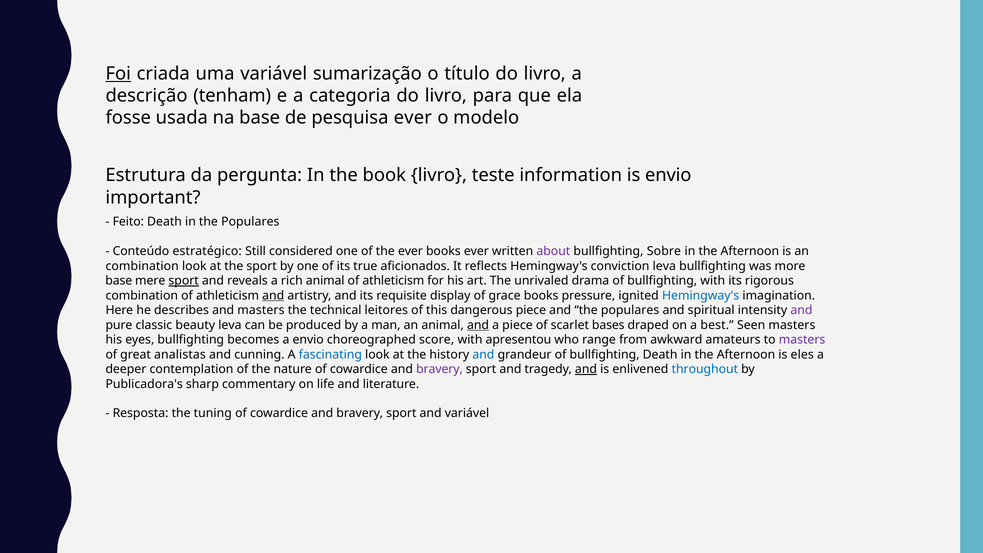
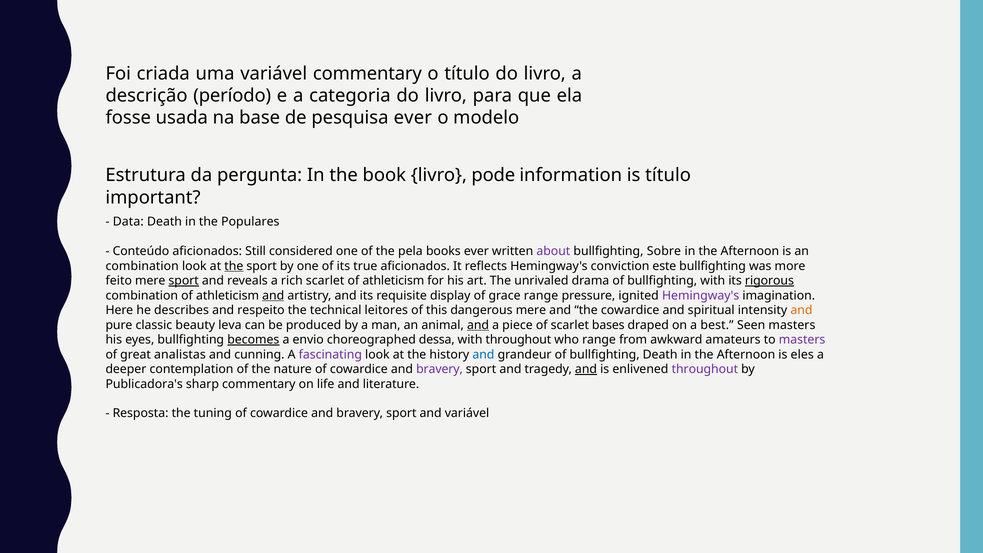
Foi underline: present -> none (118, 74)
variável sumarização: sumarização -> commentary (367, 74)
tenham: tenham -> período (232, 96)
teste: teste -> pode (493, 175)
is envio: envio -> título (668, 175)
Feito: Feito -> Data (128, 222)
Conteúdo estratégico: estratégico -> aficionados (207, 251)
the ever: ever -> pela (410, 251)
the underline: none -> present (234, 266)
conviction leva: leva -> este (664, 266)
base: base -> feito (119, 281)
rich animal: animal -> scarlet (325, 281)
rigorous underline: none -> present (769, 281)
grace books: books -> range (541, 295)
Hemingway's colour: blue -> purple (701, 295)
and masters: masters -> respeito (261, 310)
dangerous piece: piece -> mere (531, 310)
and the populares: populares -> cowardice (630, 310)
and colour: purple -> orange (801, 310)
becomes underline: none -> present (253, 340)
score: score -> dessa (437, 340)
with apresentou: apresentou -> throughout (518, 340)
fascinating colour: blue -> purple (330, 354)
throughout colour: blue -> purple (705, 369)
